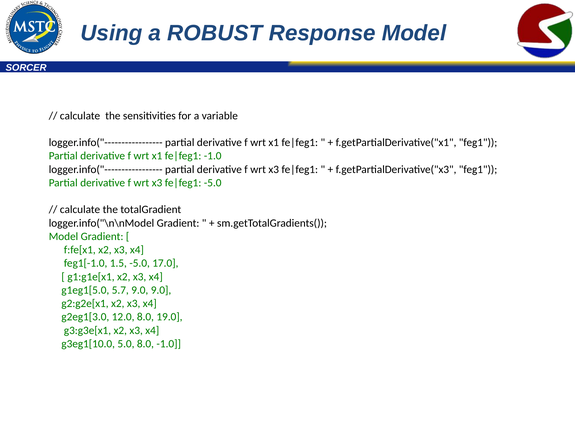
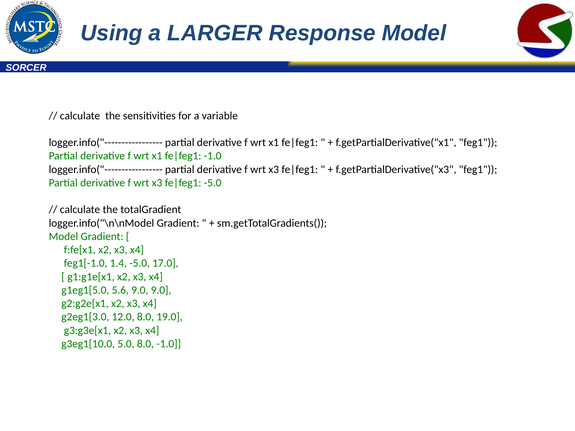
ROBUST: ROBUST -> LARGER (215, 33)
1.5: 1.5 -> 1.4 (118, 263)
5.7: 5.7 -> 5.6 (120, 290)
